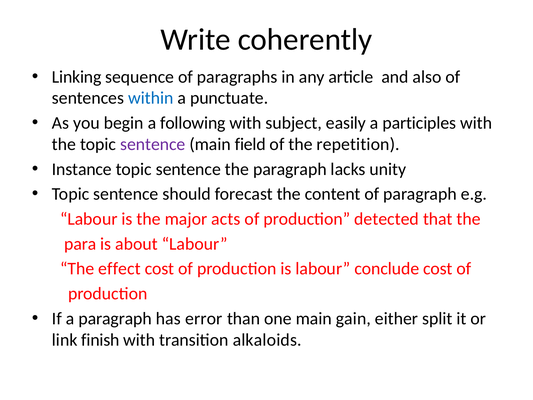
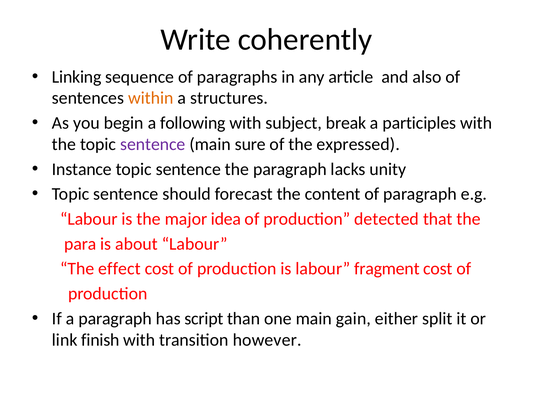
within colour: blue -> orange (151, 98)
punctuate: punctuate -> structures (229, 98)
easily: easily -> break (346, 123)
field: field -> sure (250, 144)
repetition: repetition -> expressed (358, 144)
acts: acts -> idea (226, 219)
conclude: conclude -> fragment (387, 269)
error: error -> script (204, 318)
alkaloids: alkaloids -> however (267, 340)
